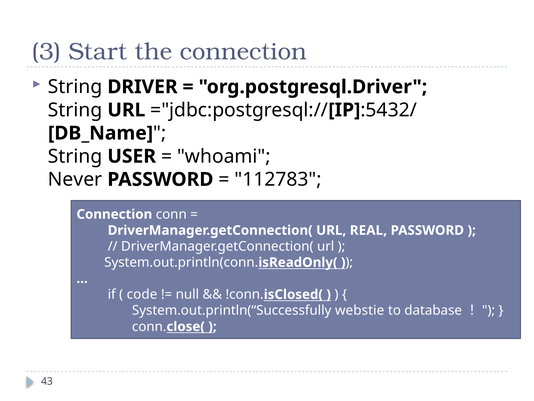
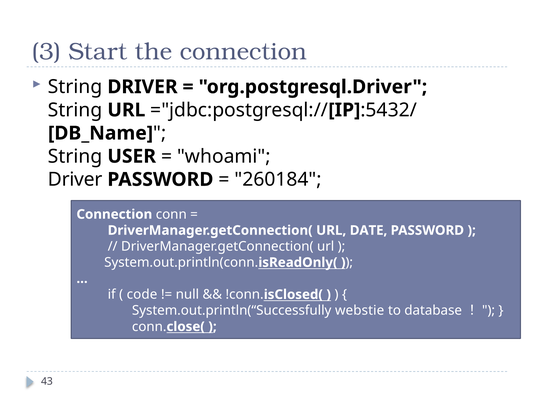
Never: Never -> Driver (75, 179)
112783: 112783 -> 260184 (278, 179)
REAL: REAL -> DATE (369, 230)
